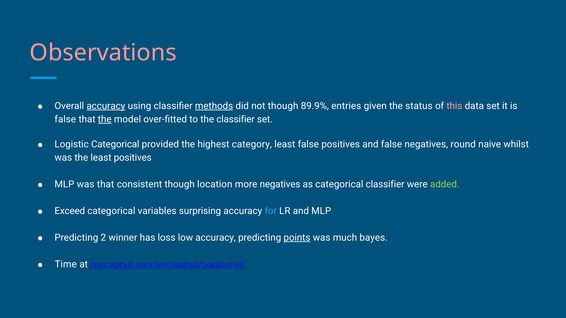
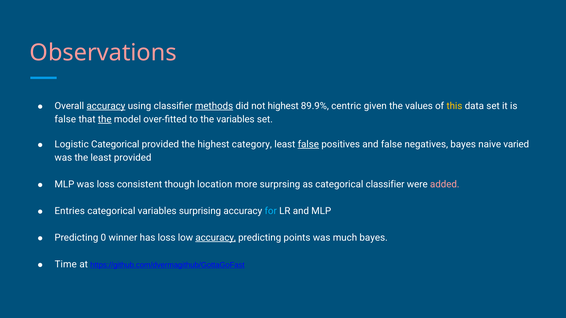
not though: though -> highest (283, 106)
entries: entries -> centric (346, 106)
status: status -> values (419, 106)
this colour: pink -> yellow (454, 106)
the classifier: classifier -> variables (236, 119)
false underline: none -> present (308, 144)
negatives round: round -> bayes (463, 144)
whilst: whilst -> varied (516, 144)
least positives: positives -> provided (133, 158)
was that: that -> loss (106, 184)
more negatives: negatives -> surprsing (280, 184)
added colour: light green -> pink (445, 184)
Exceed: Exceed -> Entries (70, 211)
2: 2 -> 0 (103, 238)
accuracy underline: none -> present (216, 238)
points underline: present -> none (297, 238)
